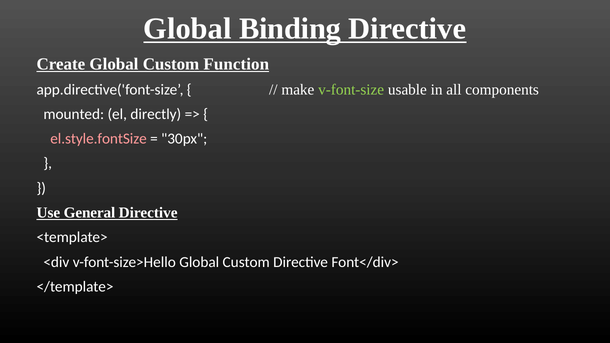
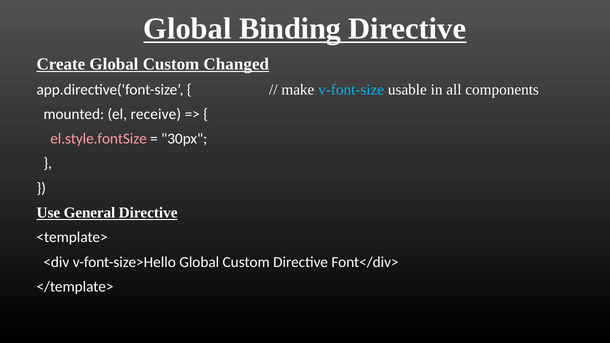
Function: Function -> Changed (236, 64)
v-font-size colour: light green -> light blue (351, 90)
directly: directly -> receive (156, 114)
